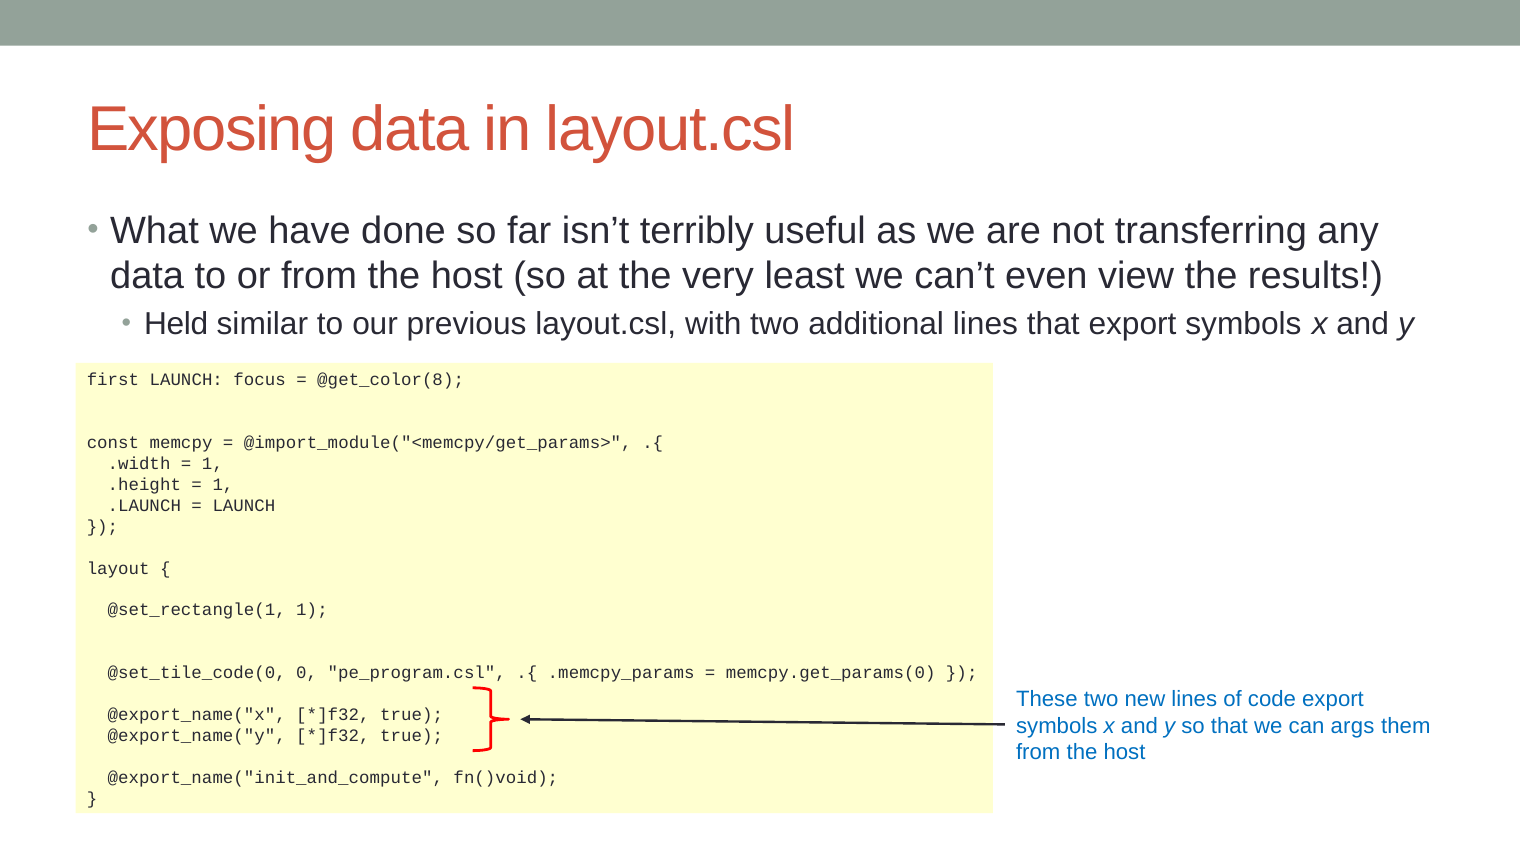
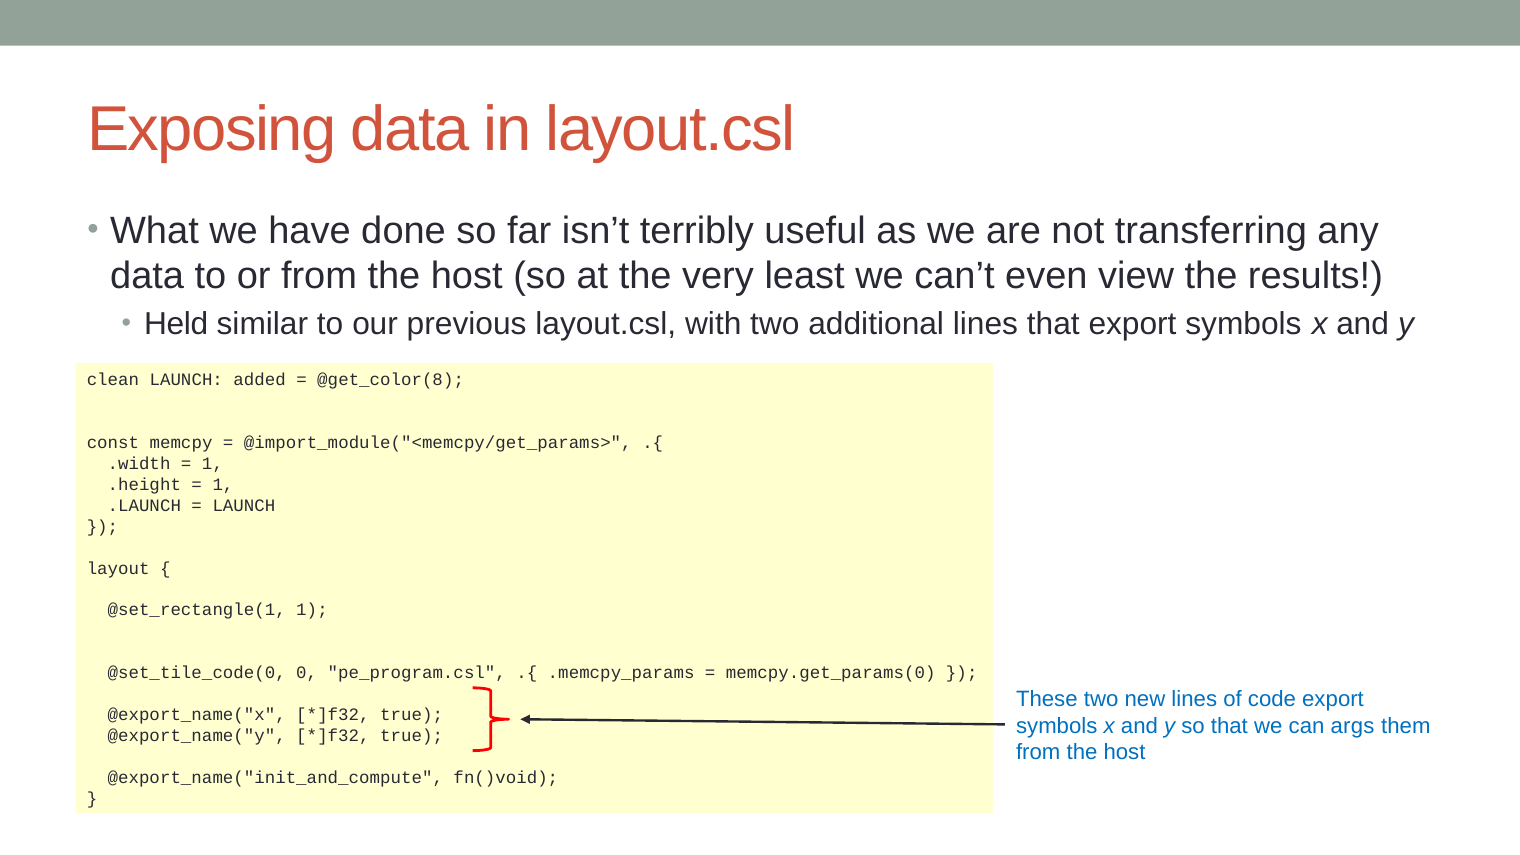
first: first -> clean (113, 380)
focus: focus -> added (260, 380)
